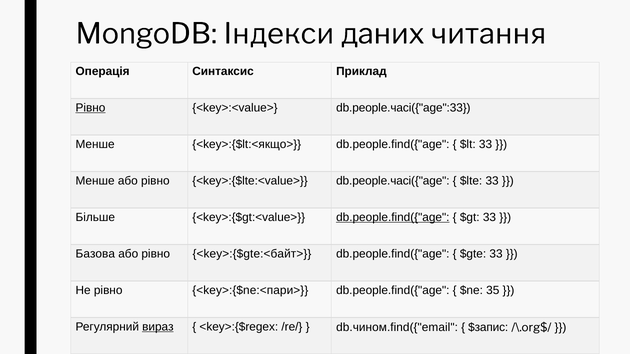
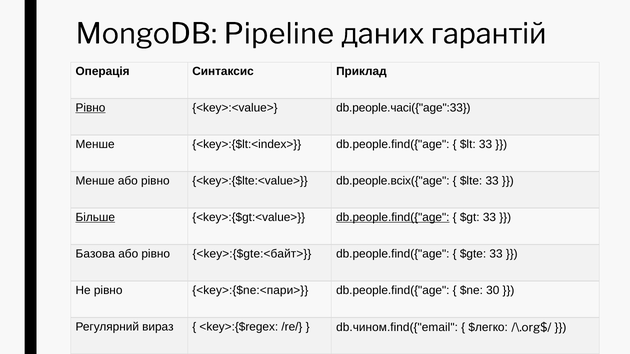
Індекси: Індекси -> Pipeline (279, 34)
читання: читання -> гарантій (489, 34)
<key>:{$lt:<якщо>: <key>:{$lt:<якщо> -> <key>:{$lt:<index> (247, 144)
db.people.часі({"age: db.people.часі({"age -> db.people.всіх({"age (393, 181)
Більше underline: none -> present (95, 217)
35: 35 -> 30 (493, 290)
вираз underline: present -> none (158, 327)
$запис: $запис -> $легко (488, 328)
